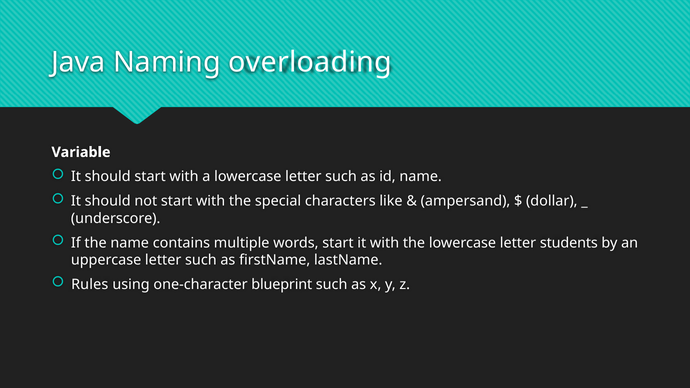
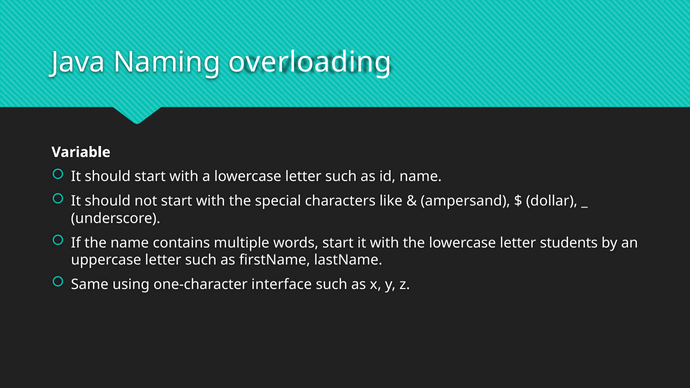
Rules: Rules -> Same (90, 285)
blueprint: blueprint -> interface (282, 285)
